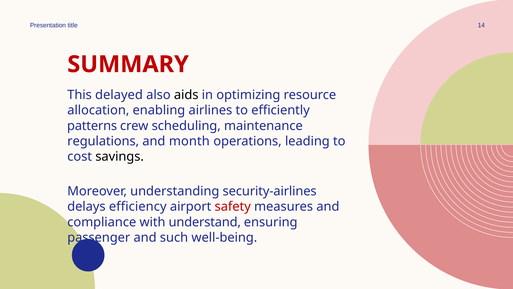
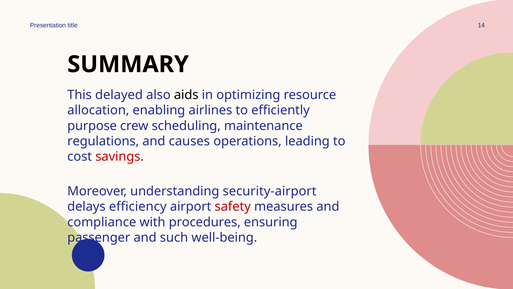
SUMMARY colour: red -> black (128, 64)
patterns: patterns -> purpose (92, 126)
month: month -> causes (189, 141)
savings colour: black -> red (120, 156)
security-airlines: security-airlines -> security-airport (270, 191)
understand: understand -> procedures (205, 222)
